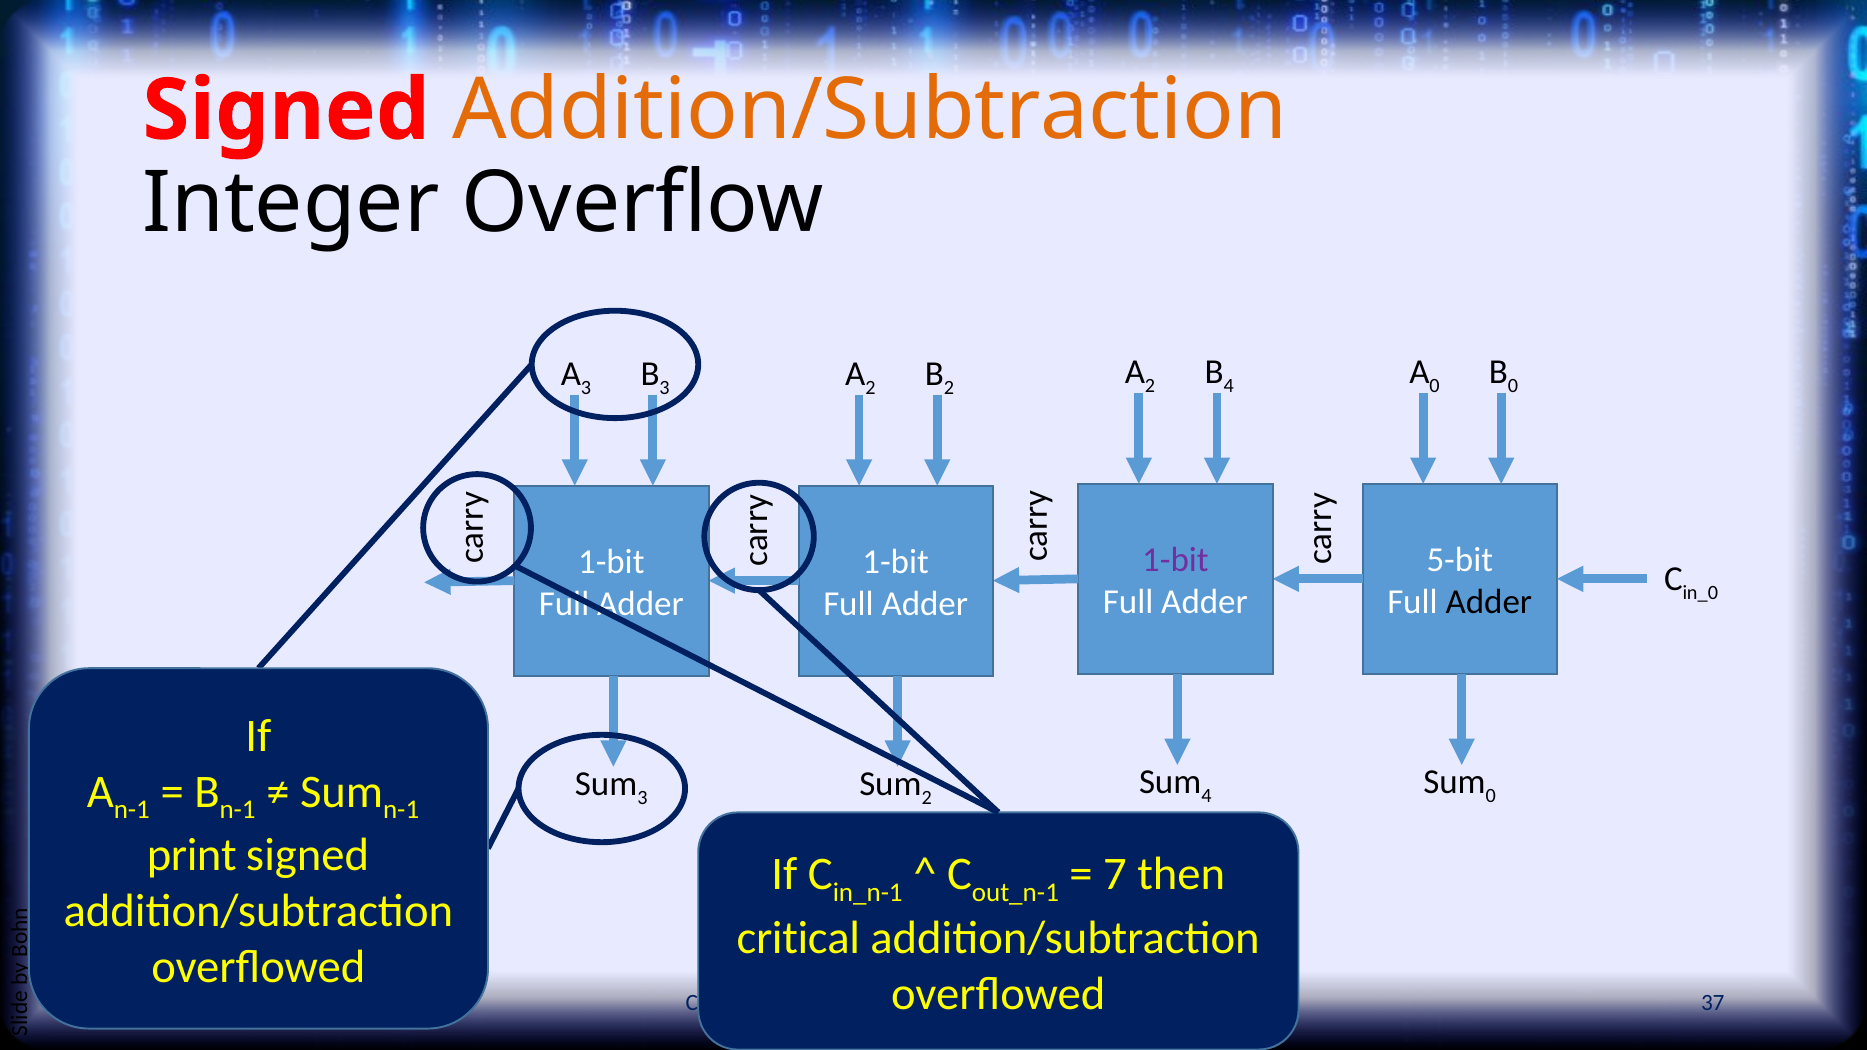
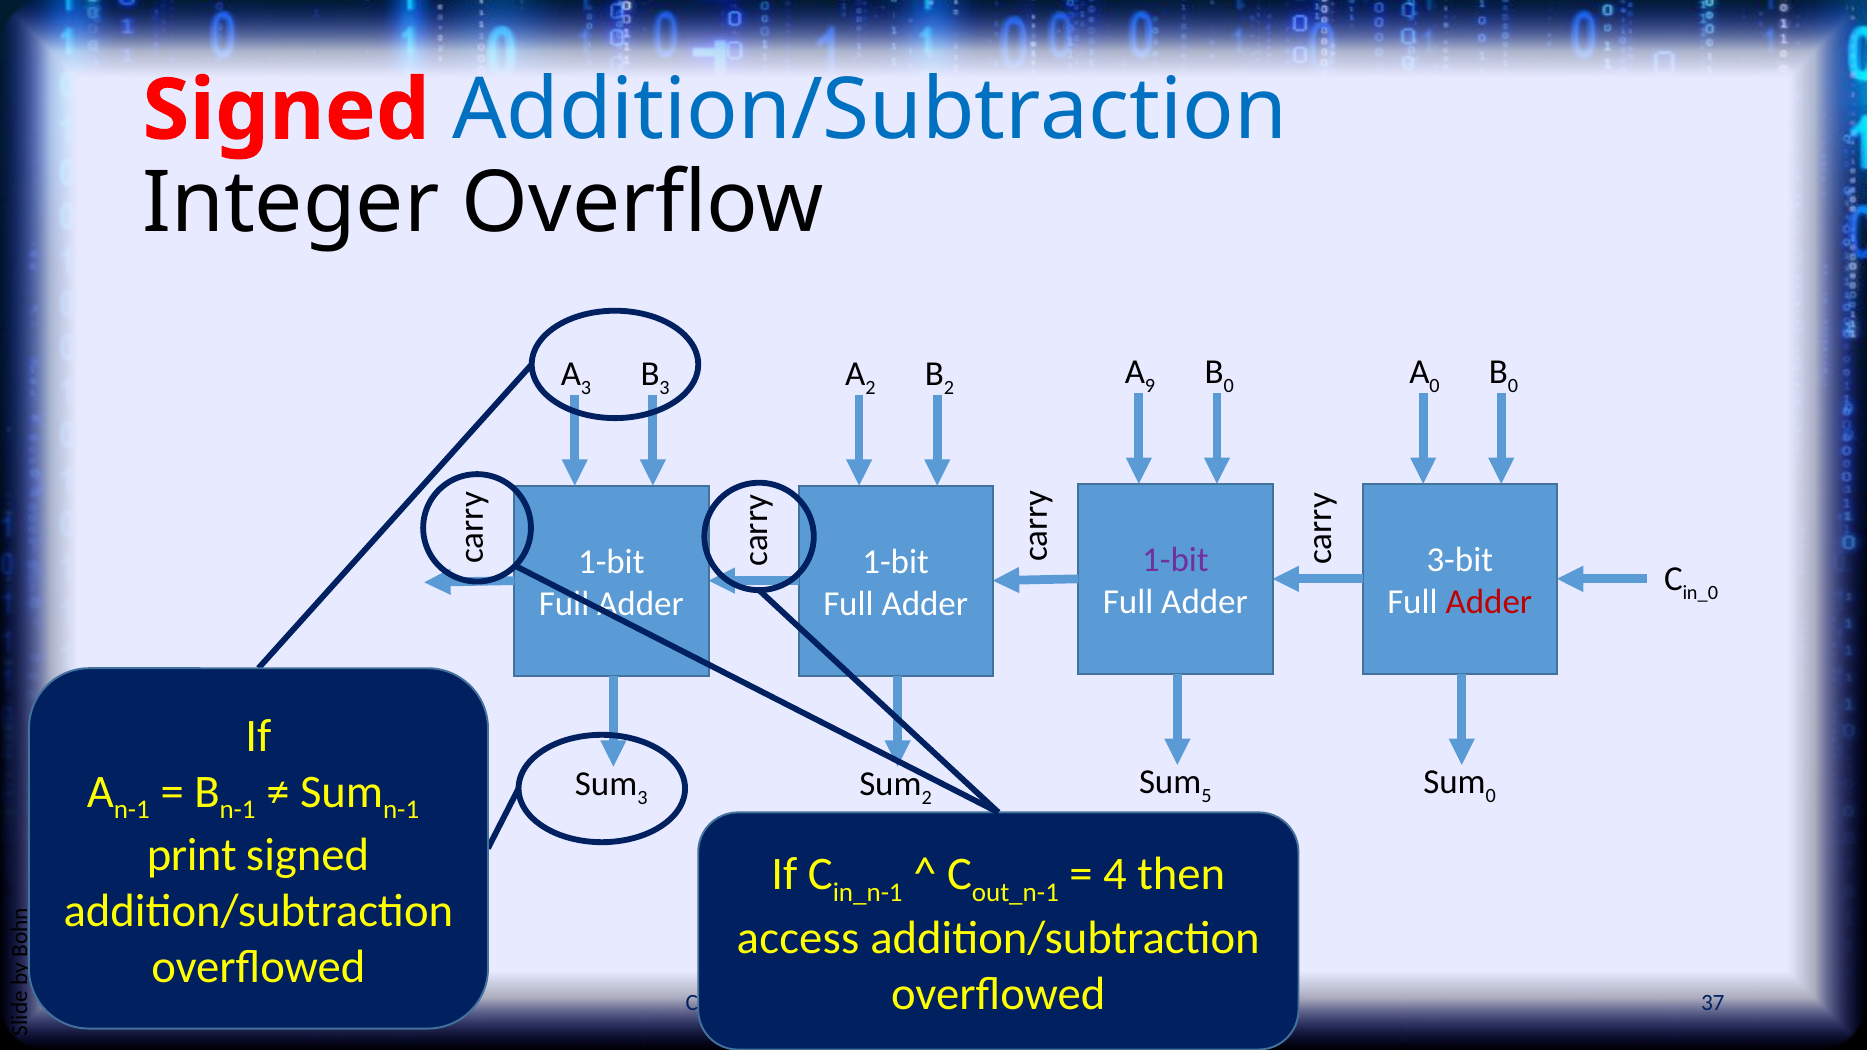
Addition/Subtraction colour: orange -> blue (870, 111)
2: 2 -> 9 (1150, 386)
4: 4 -> 0 (1229, 386)
5-bit: 5-bit -> 3-bit (1460, 560)
Adder colour: black -> red (1489, 602)
4: 4 -> 5 (1206, 796)
7: 7 -> 4 (1115, 875)
critical: critical -> access (798, 938)
